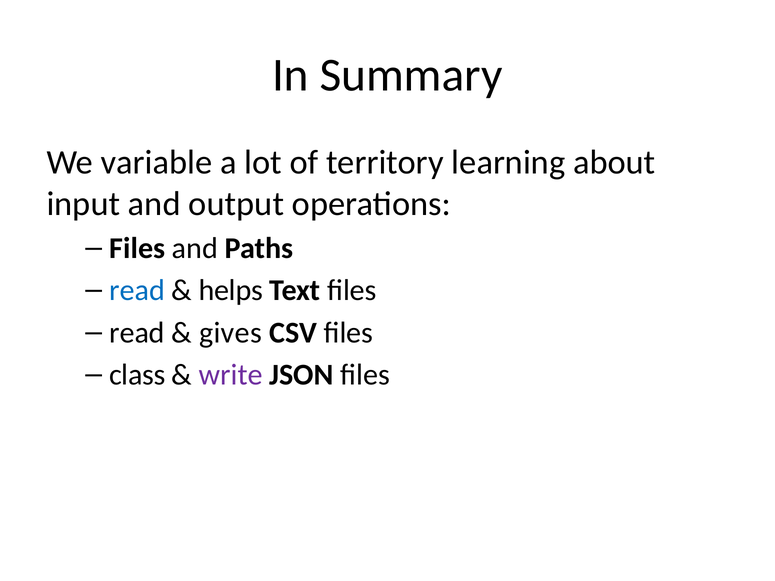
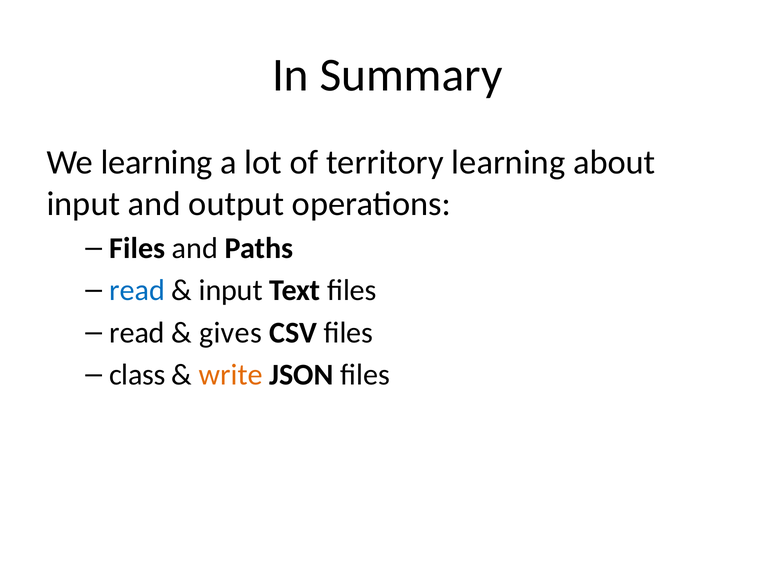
We variable: variable -> learning (157, 163)
helps: helps -> input (231, 291)
write colour: purple -> orange (231, 375)
